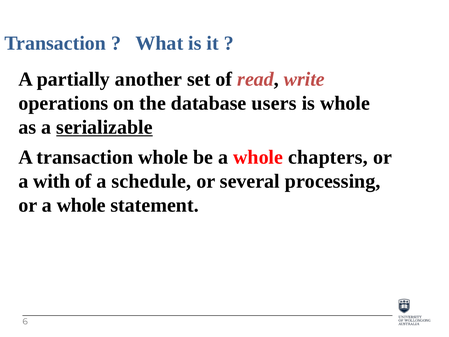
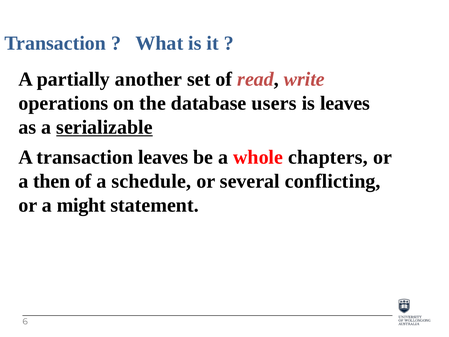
is whole: whole -> leaves (345, 103)
transaction whole: whole -> leaves (163, 157)
with: with -> then (52, 181)
processing: processing -> conflicting (333, 181)
or a whole: whole -> might (81, 205)
